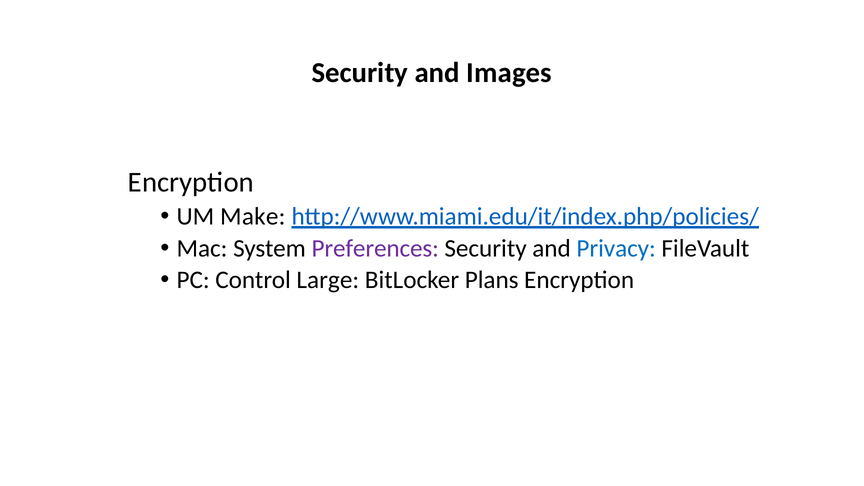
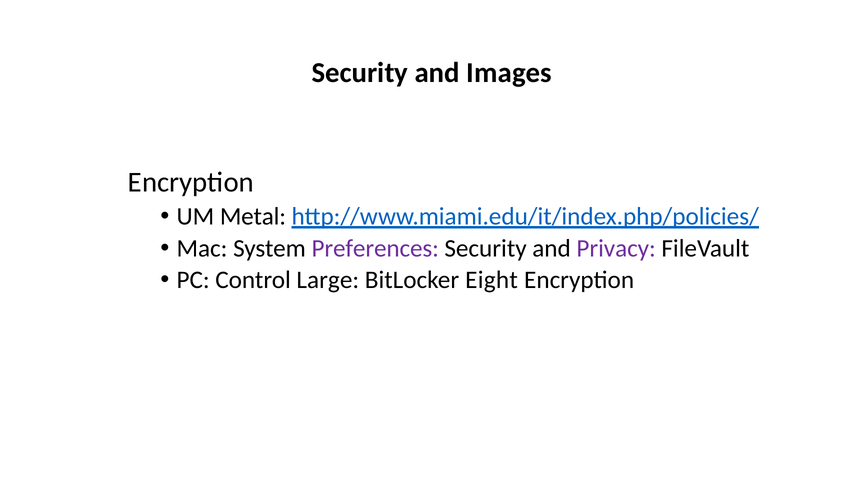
Make: Make -> Metal (253, 217)
Privacy colour: blue -> purple (616, 248)
Plans: Plans -> Eight (492, 280)
